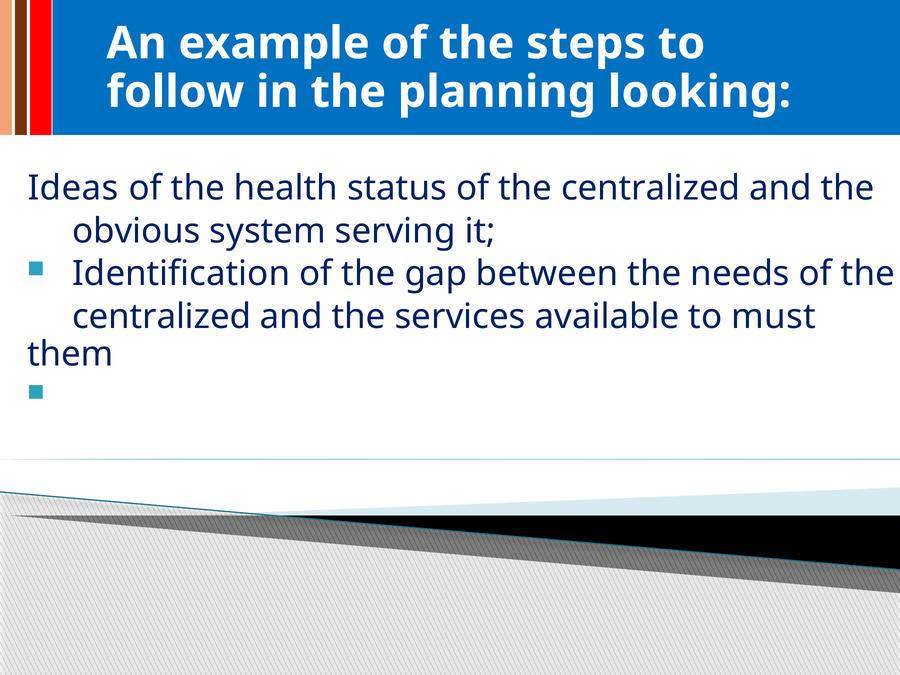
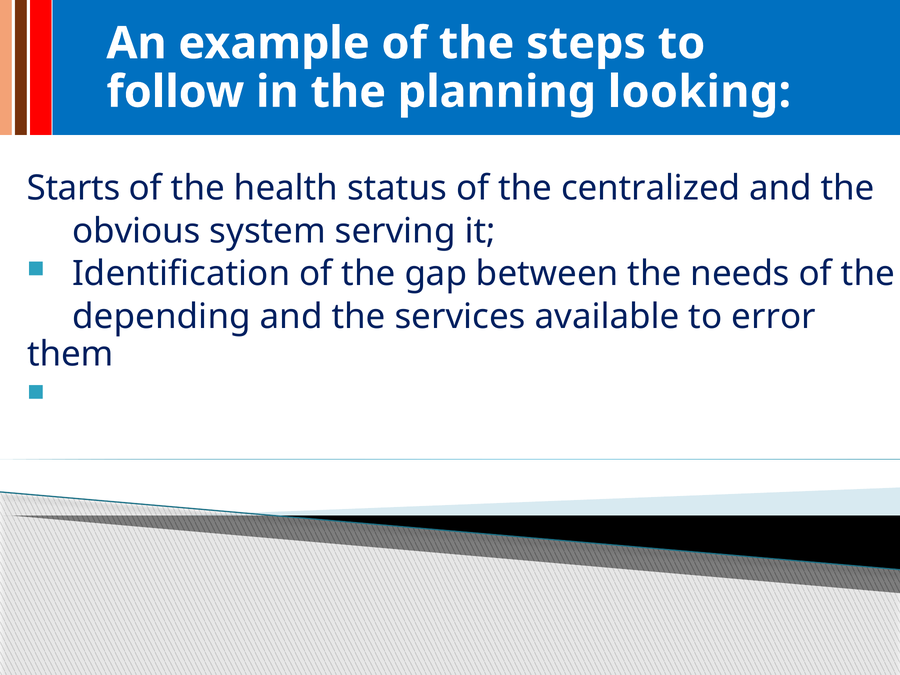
Ideas: Ideas -> Starts (74, 188)
centralized: centralized -> depending (162, 317)
must: must -> error (774, 317)
